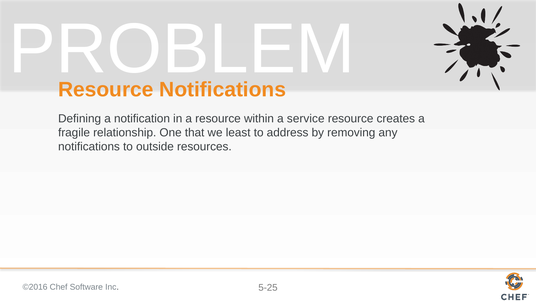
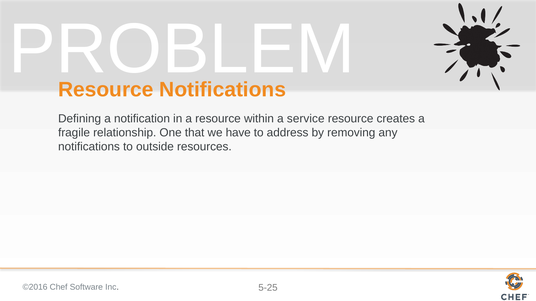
least: least -> have (238, 133)
